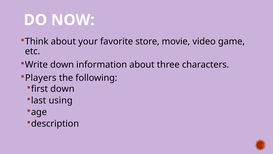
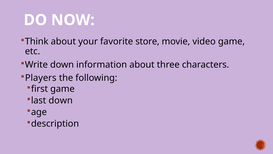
first down: down -> game (62, 89)
last using: using -> down (61, 100)
